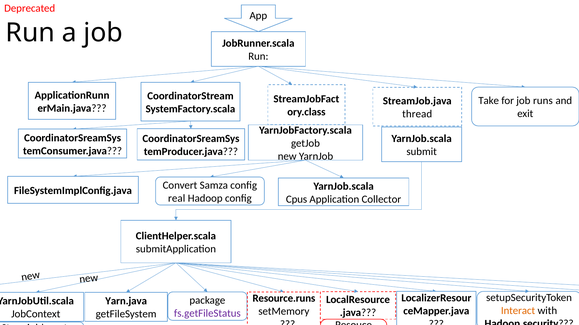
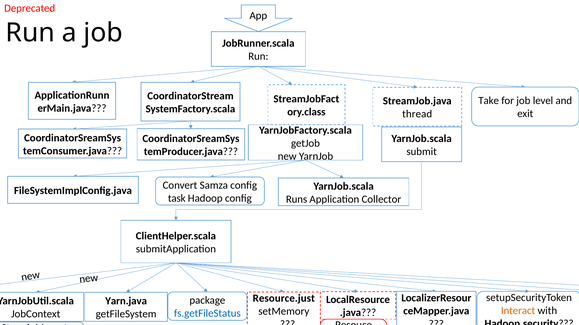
runs: runs -> level (543, 101)
real: real -> task (177, 199)
Cpus: Cpus -> Runs (297, 200)
Resource.runs: Resource.runs -> Resource.just (284, 299)
fs.getFileStatus colour: purple -> blue (207, 314)
